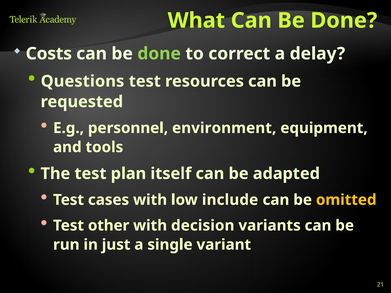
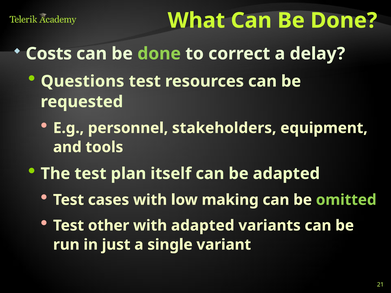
environment: environment -> stakeholders (224, 128)
include: include -> making (230, 200)
omitted colour: yellow -> light green (346, 200)
with decision: decision -> adapted (203, 226)
